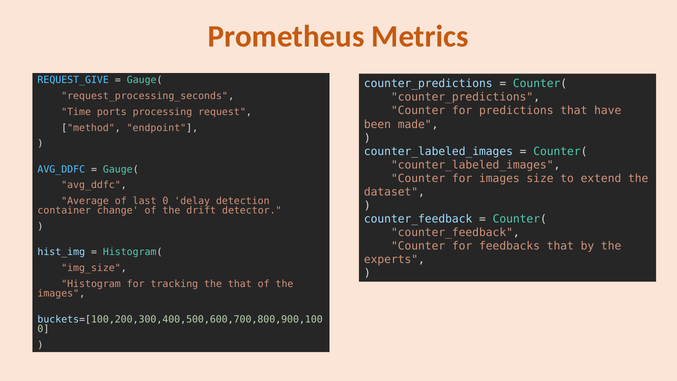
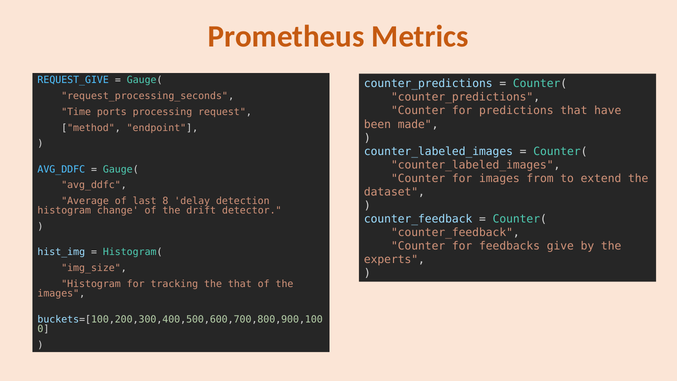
size: size -> from (540, 178)
last 0: 0 -> 8 (165, 201)
container: container -> histogram (64, 211)
feedbacks that: that -> give (560, 246)
